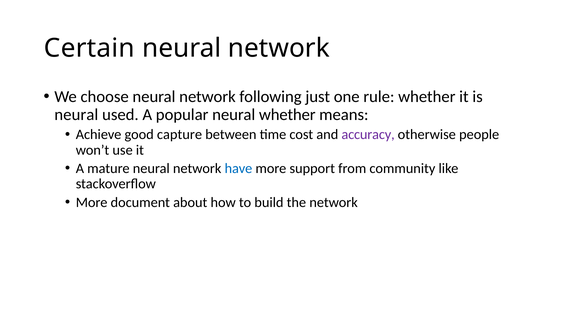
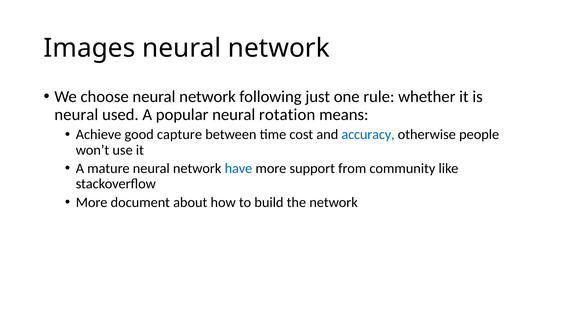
Certain: Certain -> Images (89, 48)
neural whether: whether -> rotation (287, 115)
accuracy colour: purple -> blue (368, 134)
